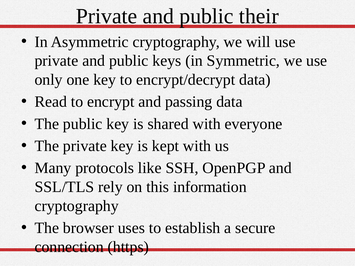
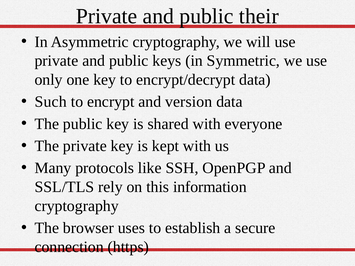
Read: Read -> Such (51, 102)
passing: passing -> version (189, 102)
